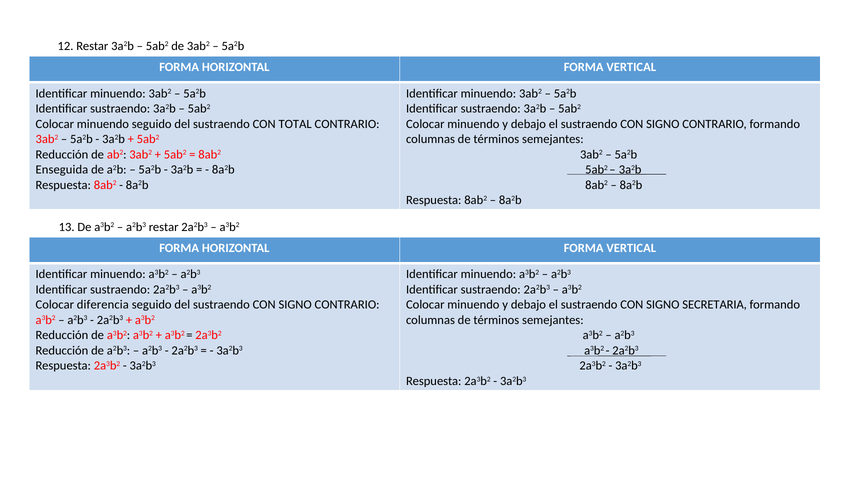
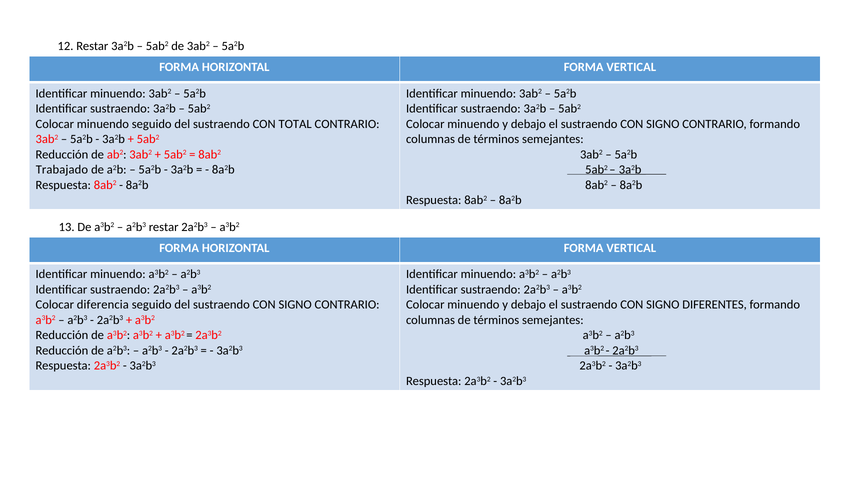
Enseguida: Enseguida -> Trabajado (62, 170)
SECRETARIA: SECRETARIA -> DIFERENTES (715, 305)
